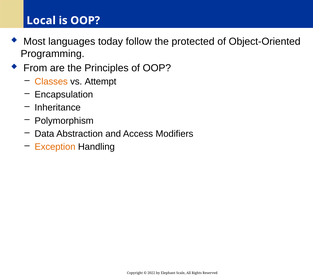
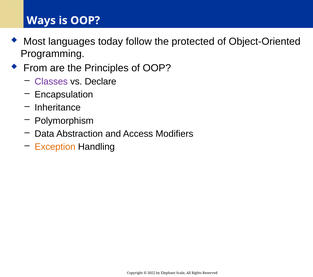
Local: Local -> Ways (41, 21)
Classes colour: orange -> purple (51, 82)
Attempt: Attempt -> Declare (101, 82)
